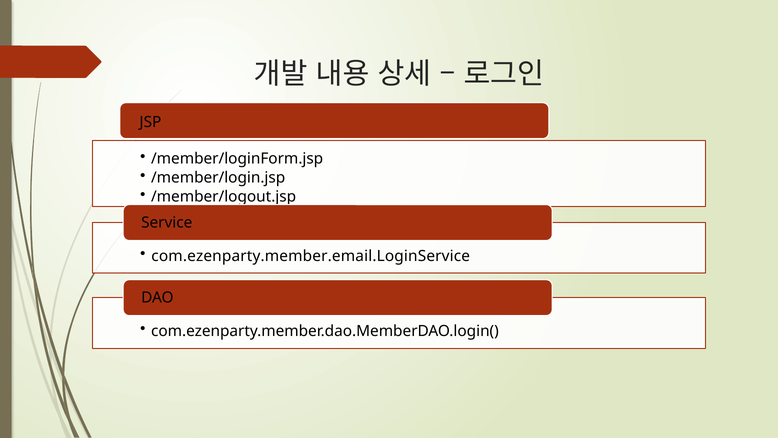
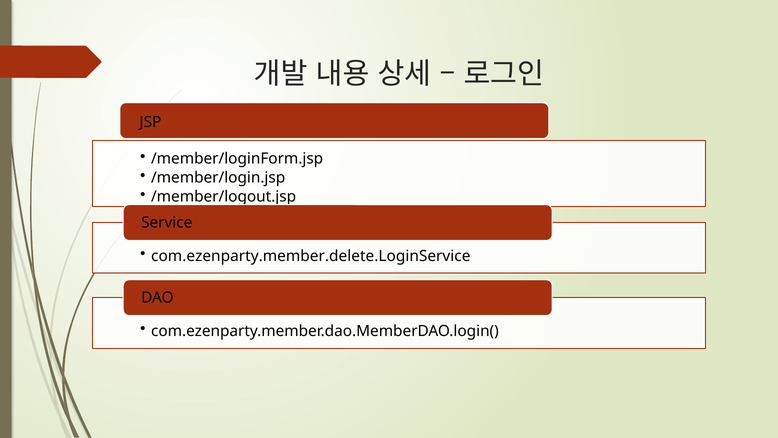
com.ezenparty.member.email.LoginService: com.ezenparty.member.email.LoginService -> com.ezenparty.member.delete.LoginService (311, 256)
